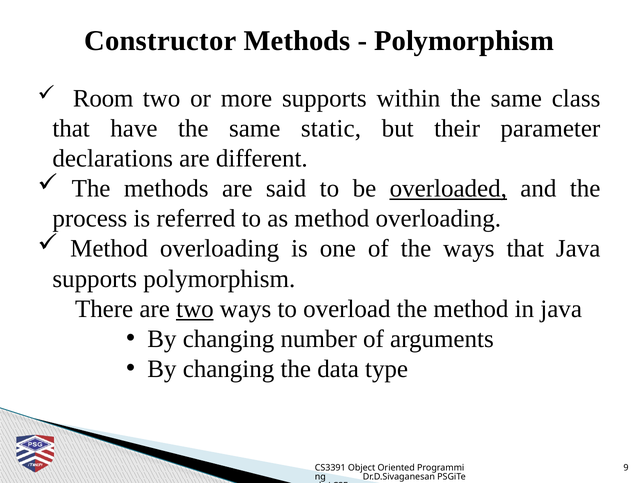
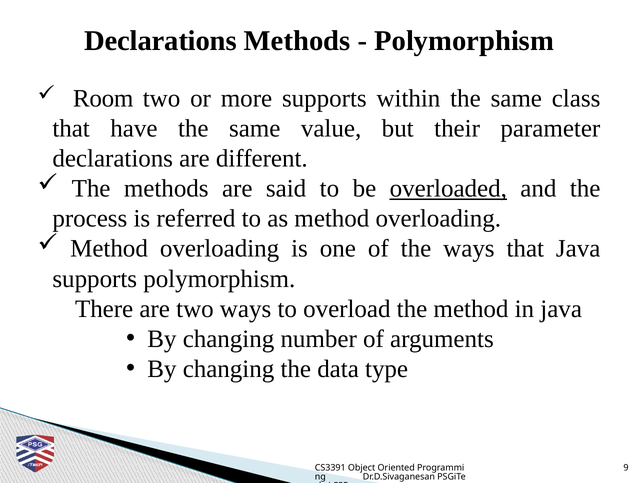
Constructor: Constructor -> Declarations (160, 41)
static: static -> value (331, 128)
two underline: present -> none (195, 309)
